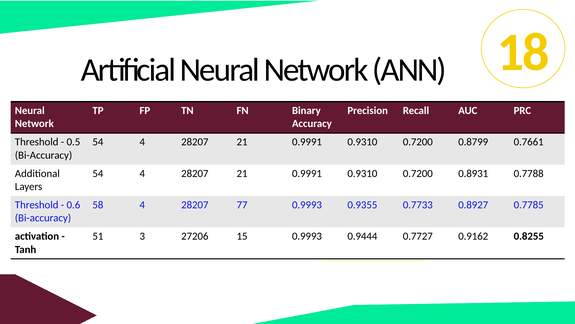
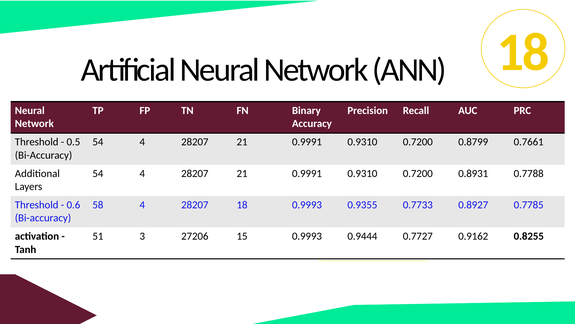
28207 77: 77 -> 18 (242, 205)
